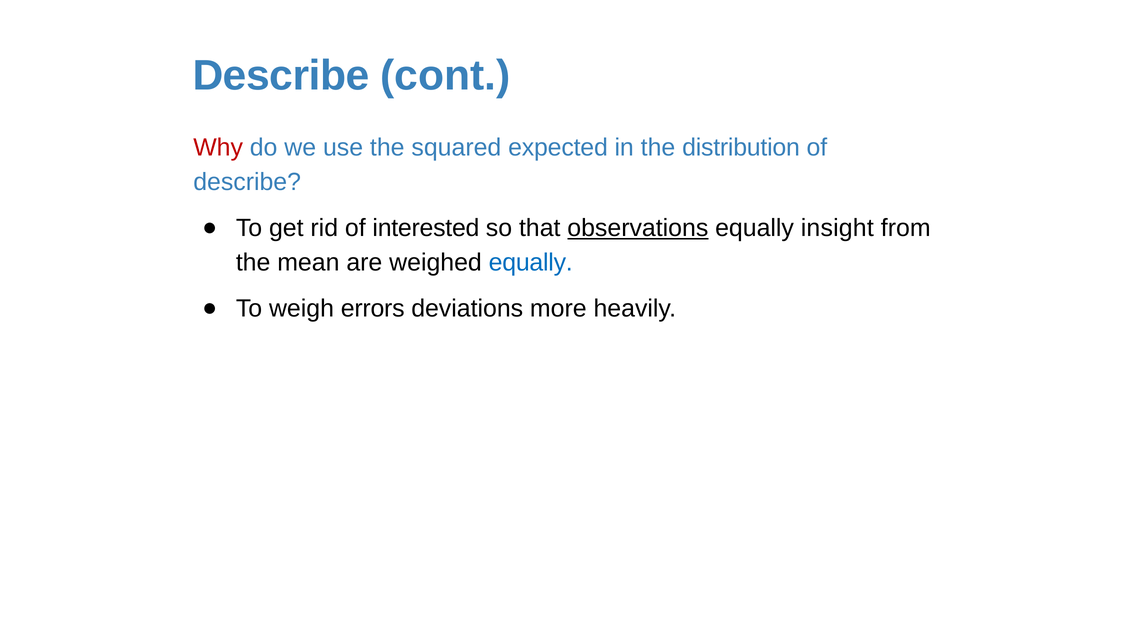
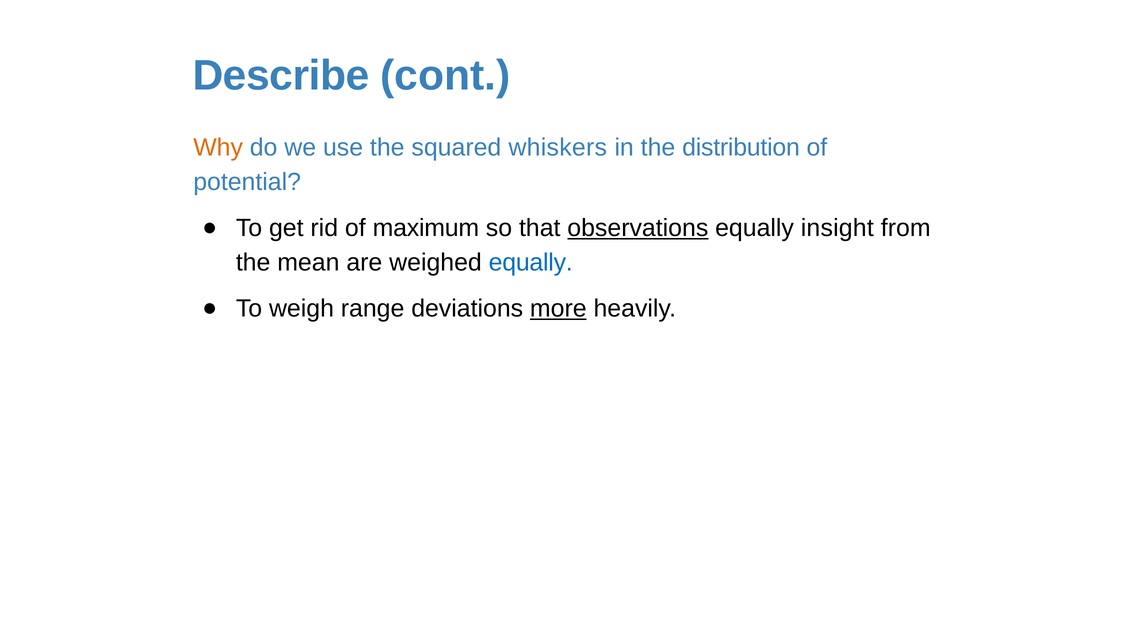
Why colour: red -> orange (218, 148)
expected: expected -> whiskers (558, 148)
describe: describe -> potential (247, 182)
interested: interested -> maximum (426, 228)
errors: errors -> range (373, 309)
more underline: none -> present (558, 309)
